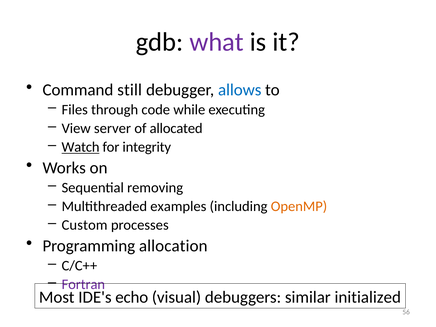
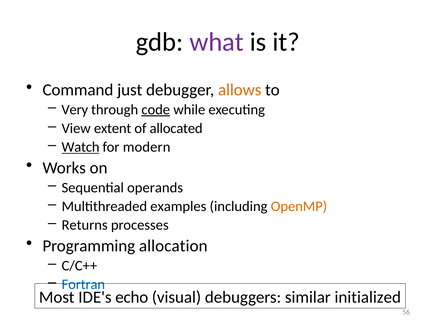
still: still -> just (130, 90)
allows colour: blue -> orange (240, 90)
Files: Files -> Very (75, 110)
code underline: none -> present (156, 110)
server: server -> extent (113, 128)
integrity: integrity -> modern (147, 147)
removing: removing -> operands (155, 188)
Custom: Custom -> Returns (85, 225)
Fortran colour: purple -> blue (83, 284)
